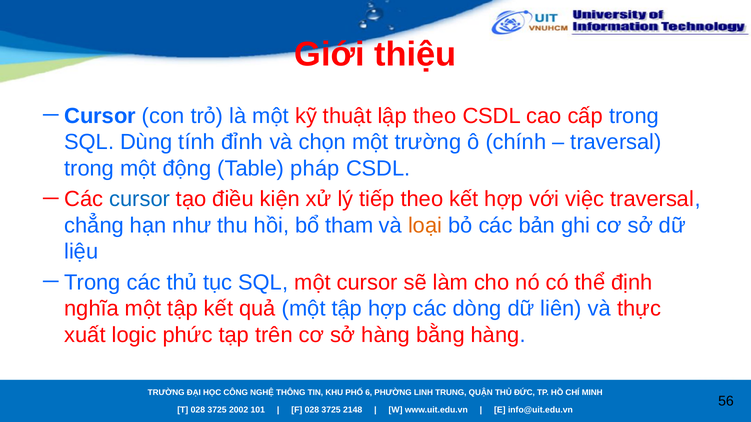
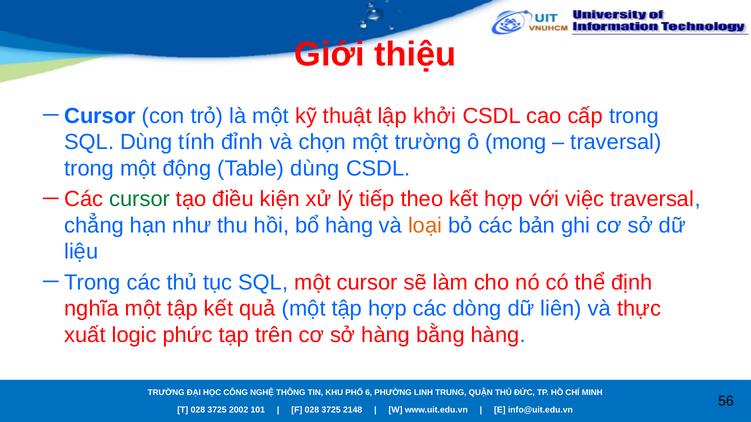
lập theo: theo -> khởi (435, 116)
chính: chính -> mong (516, 142)
Table pháp: pháp -> dùng (315, 169)
cursor colour: blue -> green (140, 199)
bổ tham: tham -> hàng (349, 226)
